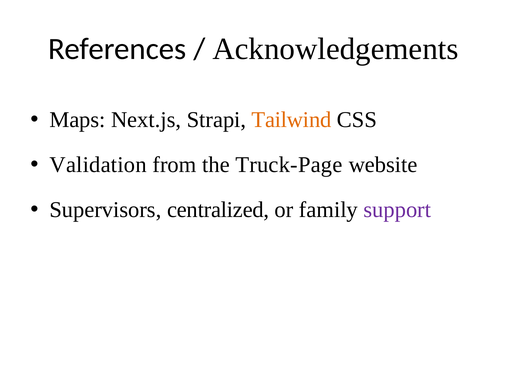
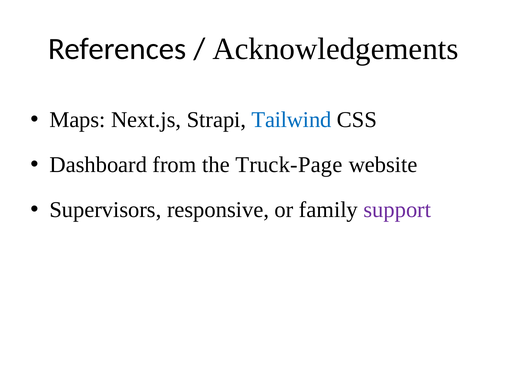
Tailwind colour: orange -> blue (291, 120)
Validation: Validation -> Dashboard (98, 165)
centralized: centralized -> responsive (218, 210)
